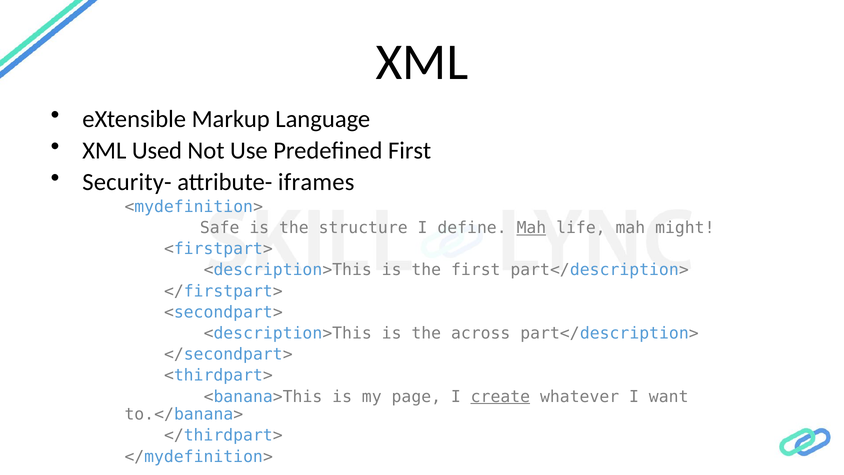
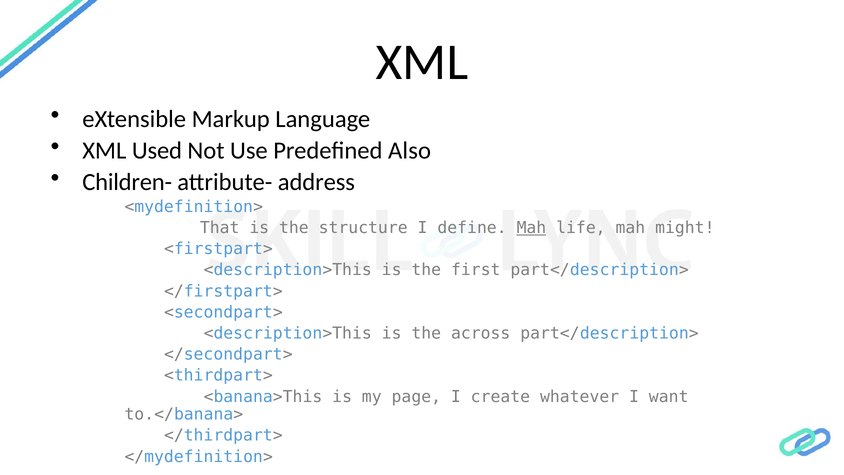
Predefined First: First -> Also (410, 150)
Security-: Security- -> Children- (127, 182)
iframes: iframes -> address (316, 182)
Safe: Safe -> That (220, 228)
create underline: present -> none (500, 396)
